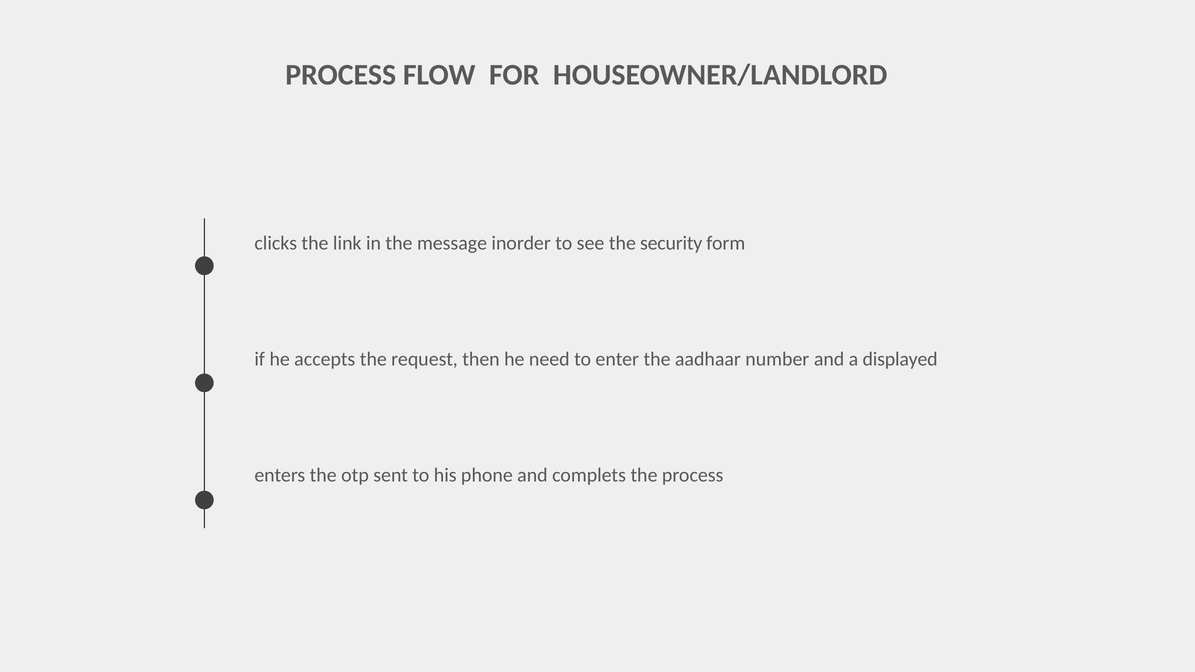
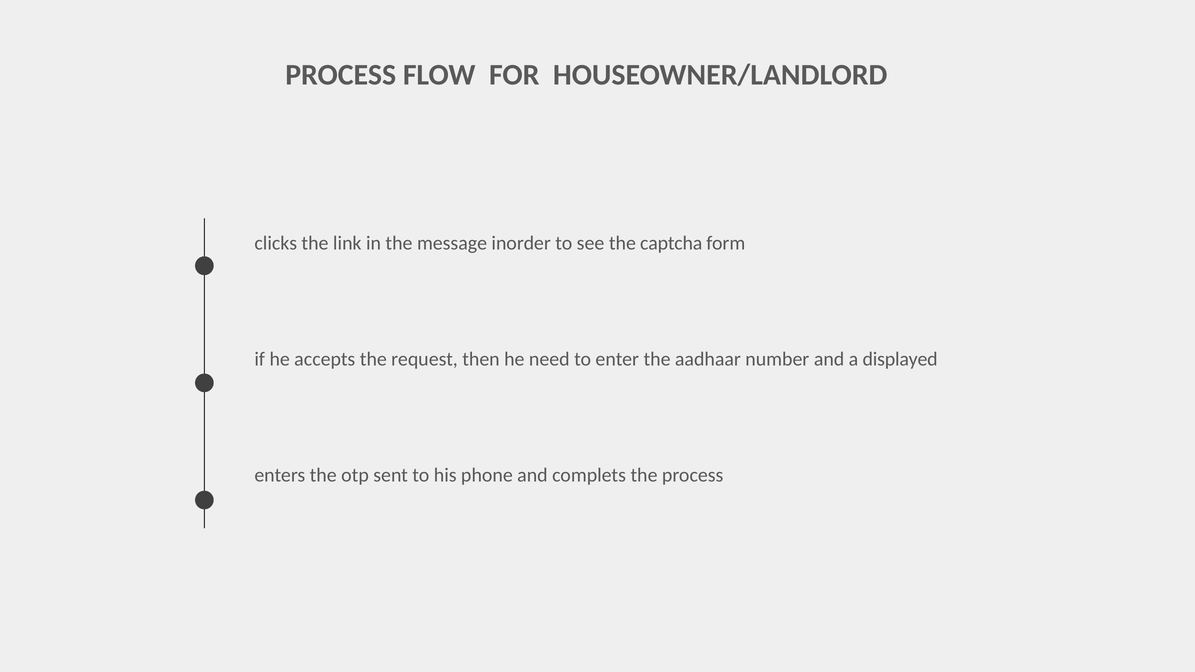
security: security -> captcha (671, 243)
